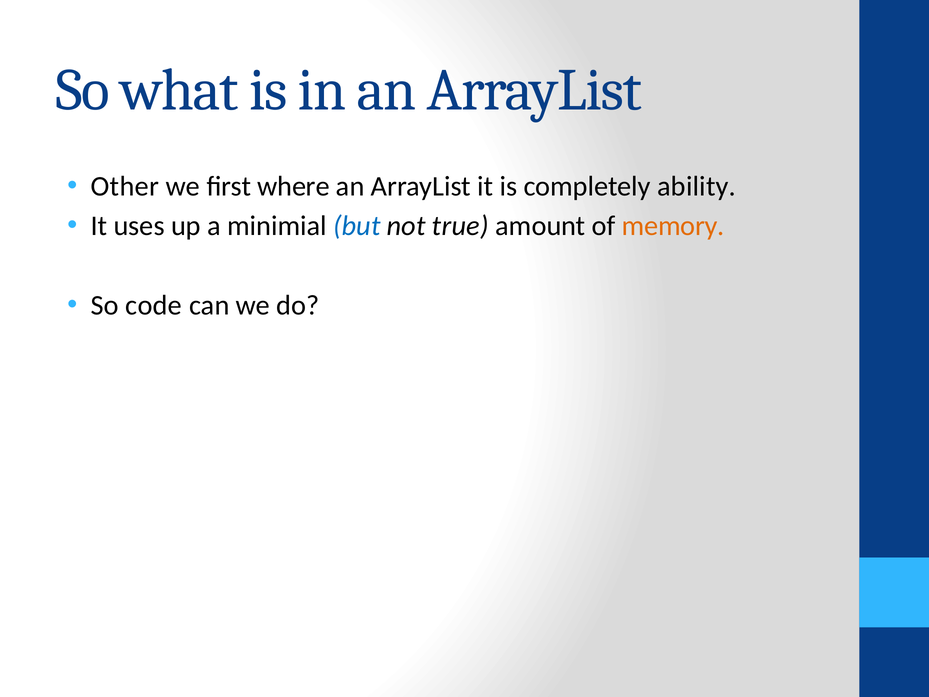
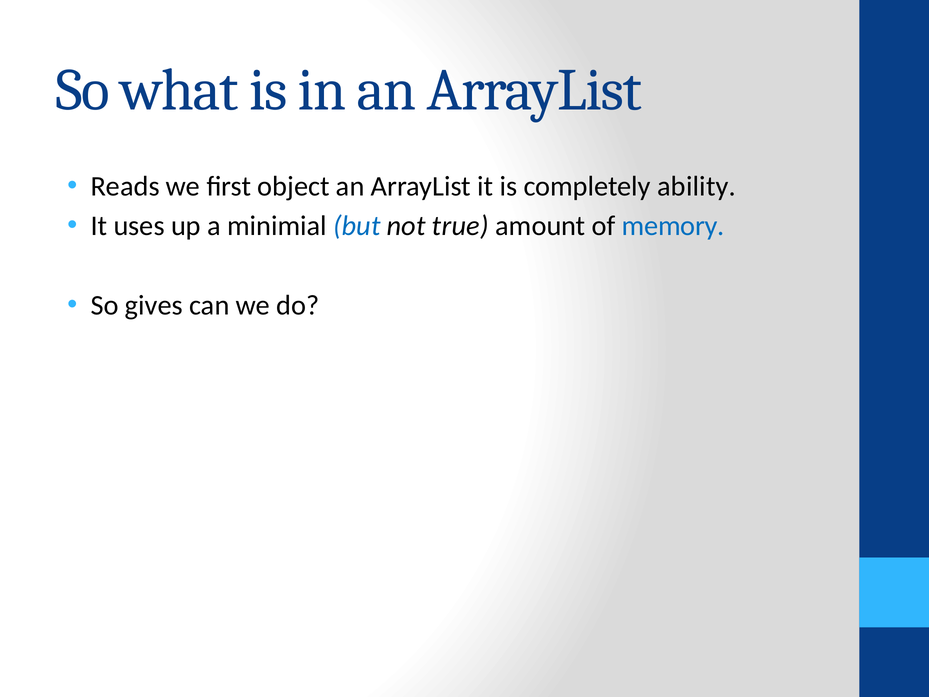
Other: Other -> Reads (125, 186)
where: where -> object (293, 186)
memory colour: orange -> blue (673, 226)
code: code -> gives (154, 305)
